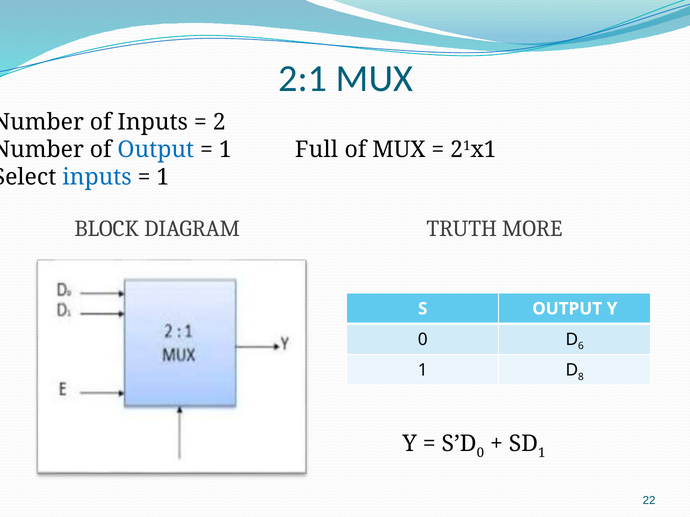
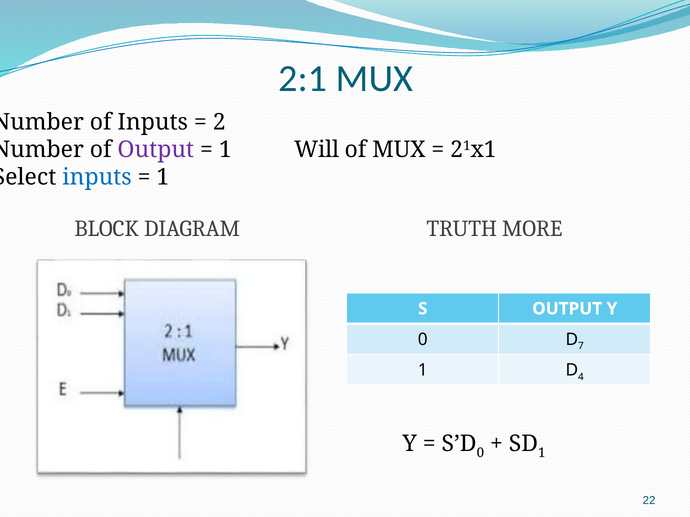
Output colour: blue -> purple (156, 150)
Full: Full -> Will (317, 150)
6: 6 -> 7 (581, 346)
8: 8 -> 4 (581, 377)
